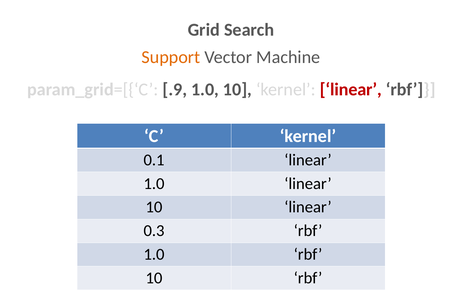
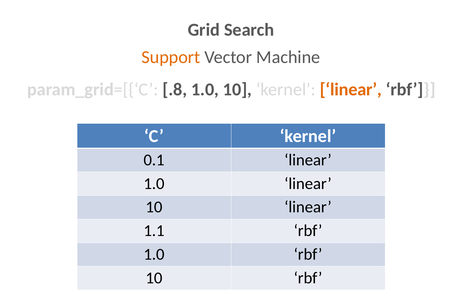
.9: .9 -> .8 (175, 90)
linear colour: red -> orange (351, 90)
0.3: 0.3 -> 1.1 (154, 231)
